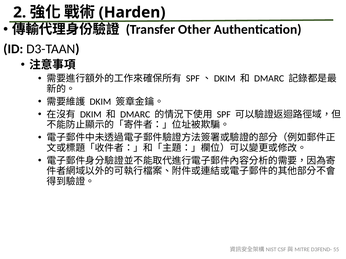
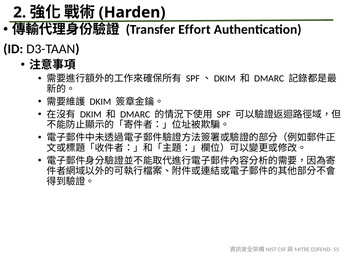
Other: Other -> Effort (194, 30)
